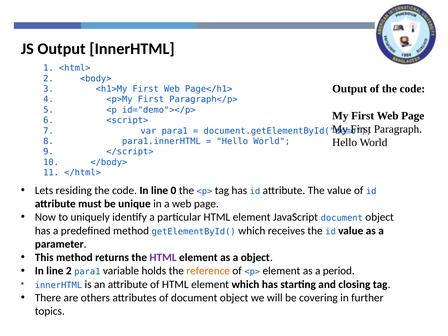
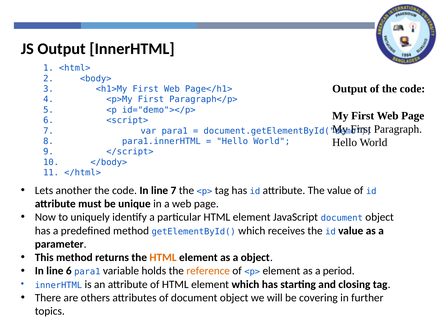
residing: residing -> another (74, 190)
line 0: 0 -> 7 (173, 190)
HTML colour: purple -> orange (163, 258)
line 2: 2 -> 6 (69, 271)
